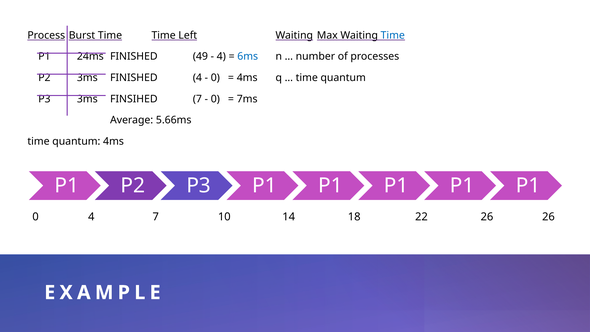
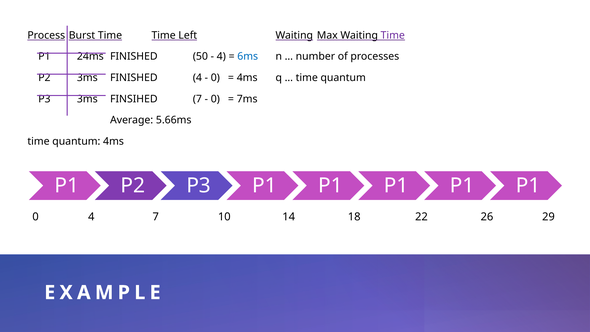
Time colour: blue -> purple (393, 35)
49: 49 -> 50 (200, 56)
26 26: 26 -> 29 (548, 217)
